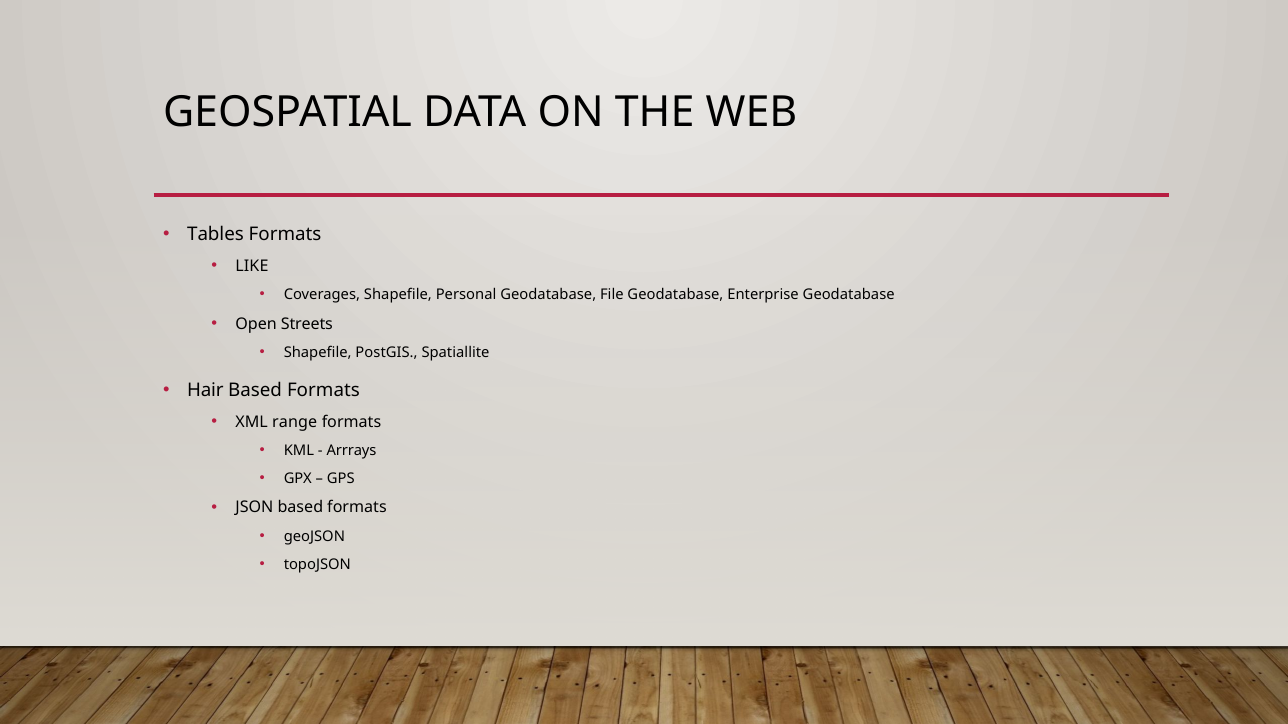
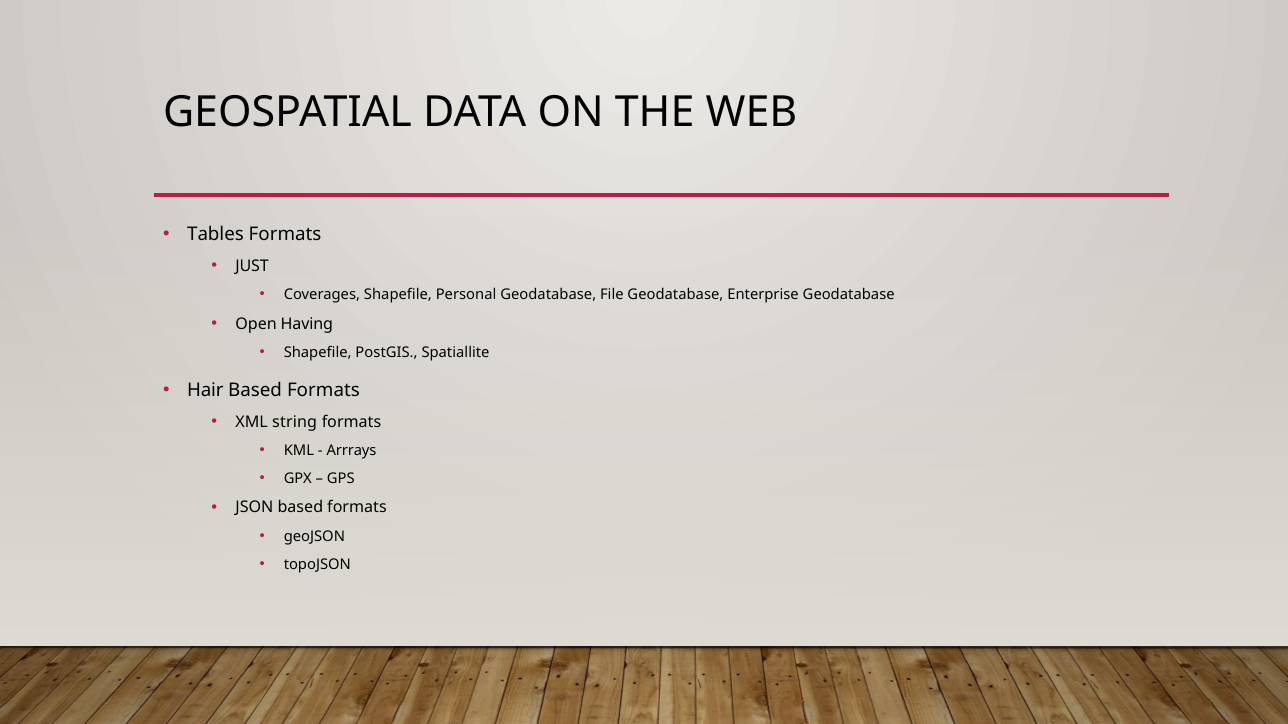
LIKE: LIKE -> JUST (252, 266)
Streets: Streets -> Having (307, 324)
range: range -> string (295, 422)
